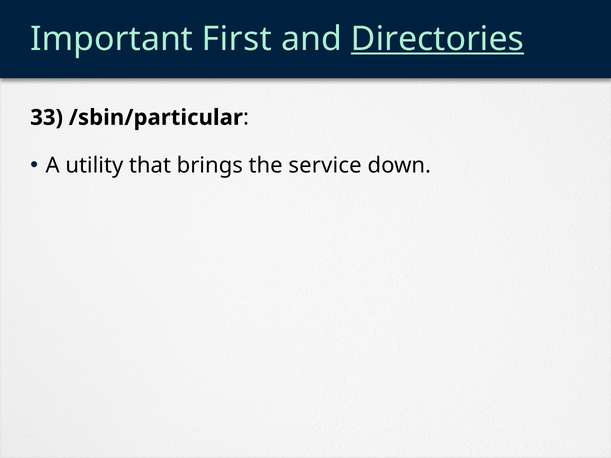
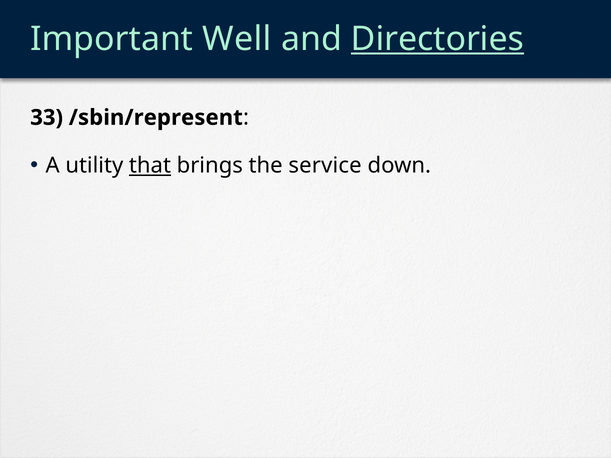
First: First -> Well (237, 39)
/sbin/particular: /sbin/particular -> /sbin/represent (156, 118)
that underline: none -> present (150, 166)
